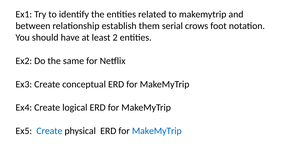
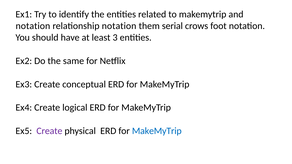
between: between -> notation (33, 26)
relationship establish: establish -> notation (119, 26)
2: 2 -> 3 (115, 38)
Create colour: blue -> purple (49, 131)
